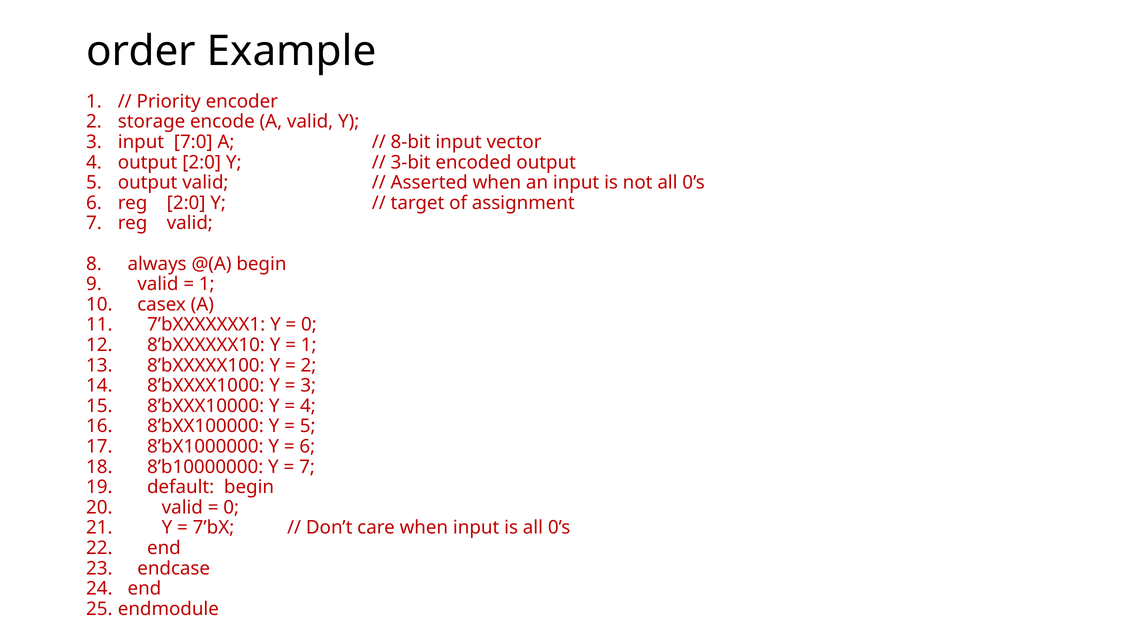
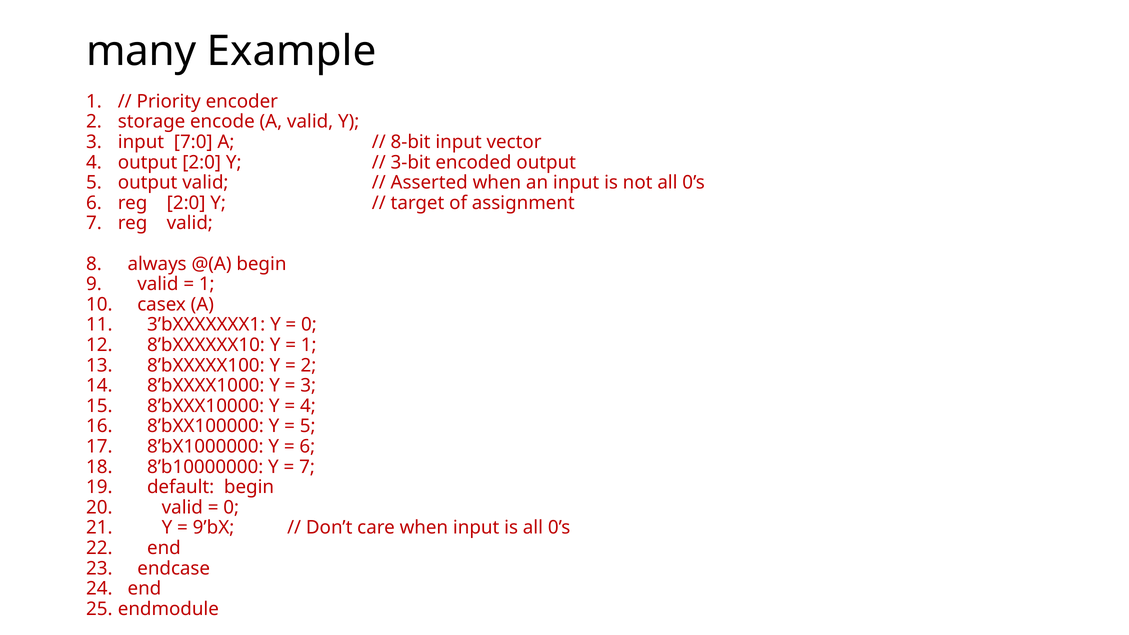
order: order -> many (141, 51)
7’bXXXXXXX1: 7’bXXXXXXX1 -> 3’bXXXXXXX1 (206, 325)
7’bX: 7’bX -> 9’bX (214, 528)
